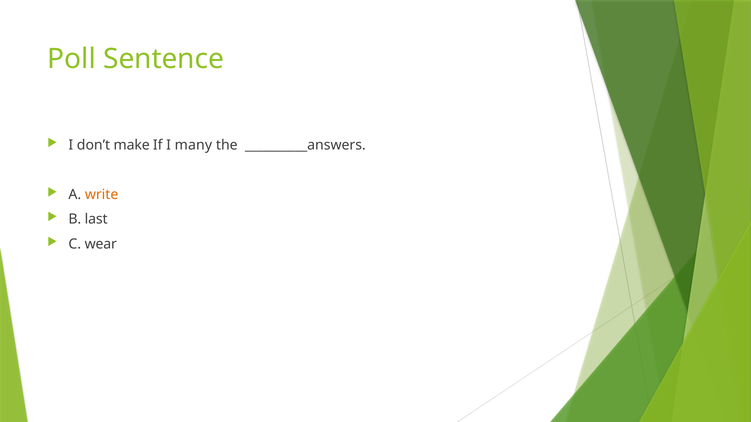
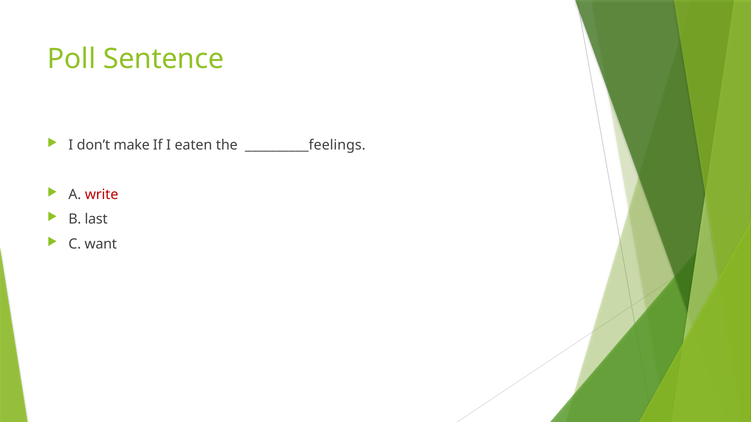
many: many -> eaten (193, 145)
__________answers: __________answers -> __________feelings (305, 145)
write colour: orange -> red (102, 195)
wear: wear -> want (101, 244)
